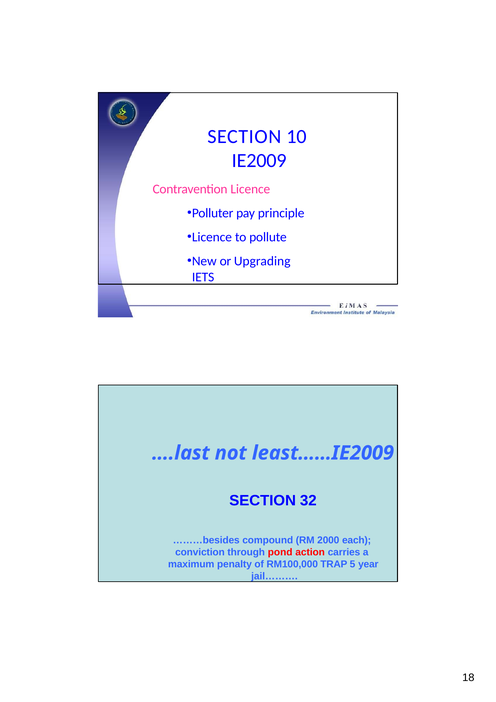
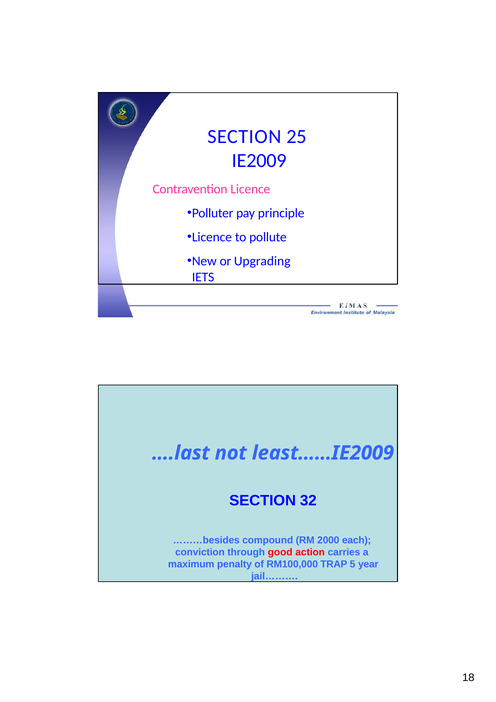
10: 10 -> 25 (297, 137)
pond: pond -> good (280, 552)
